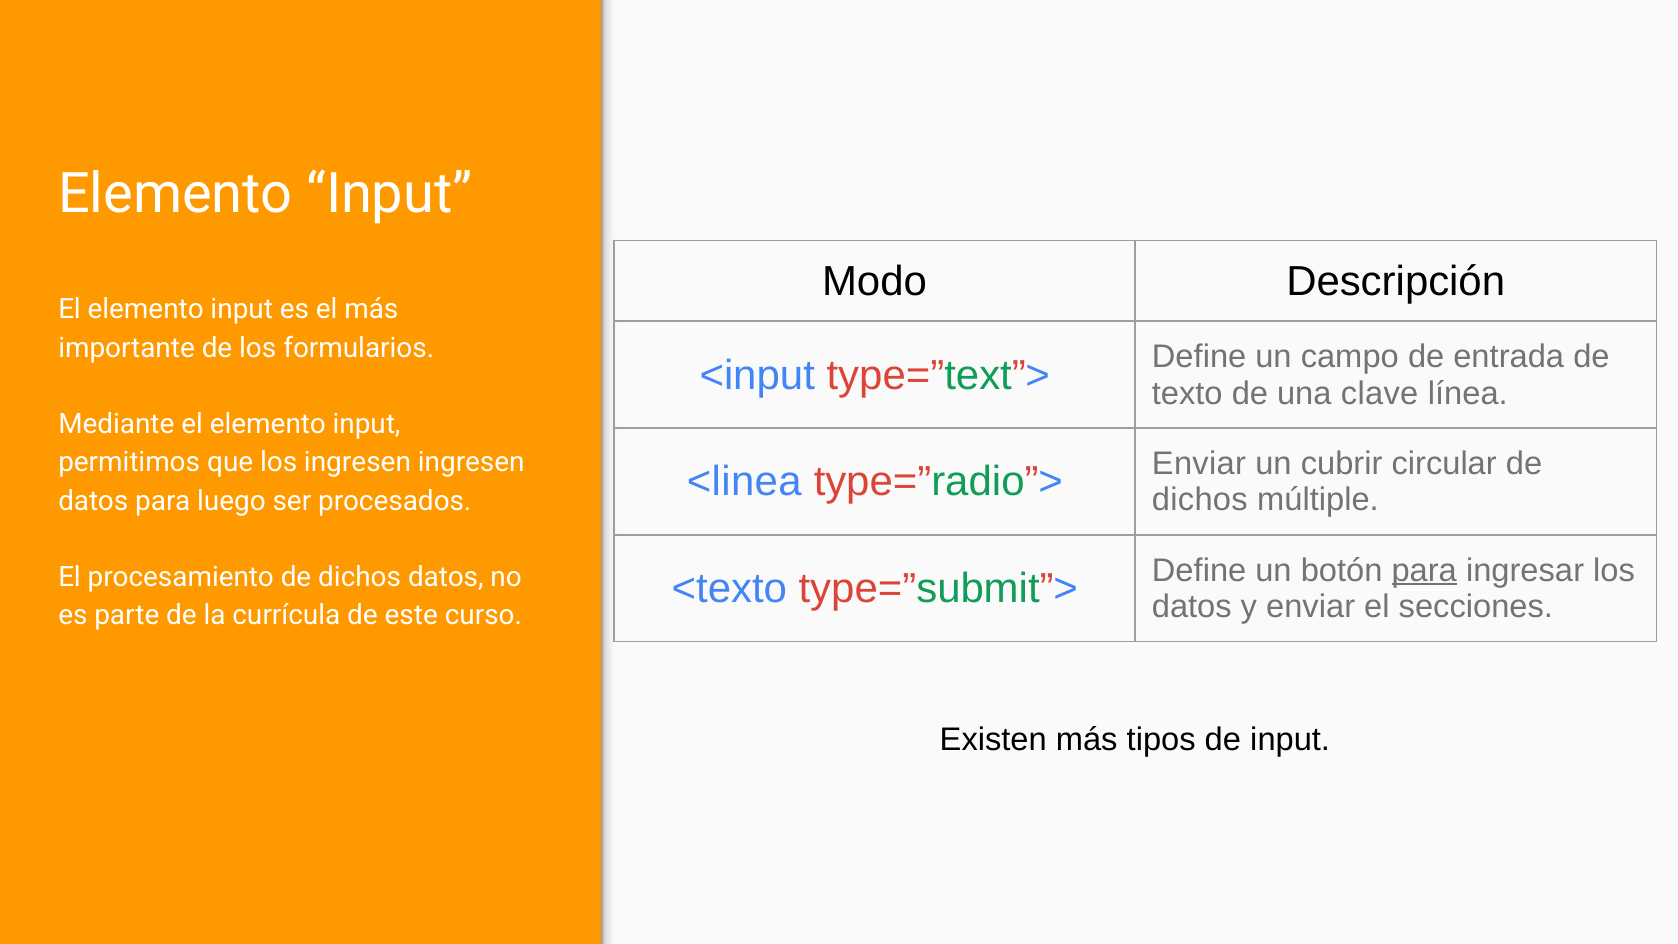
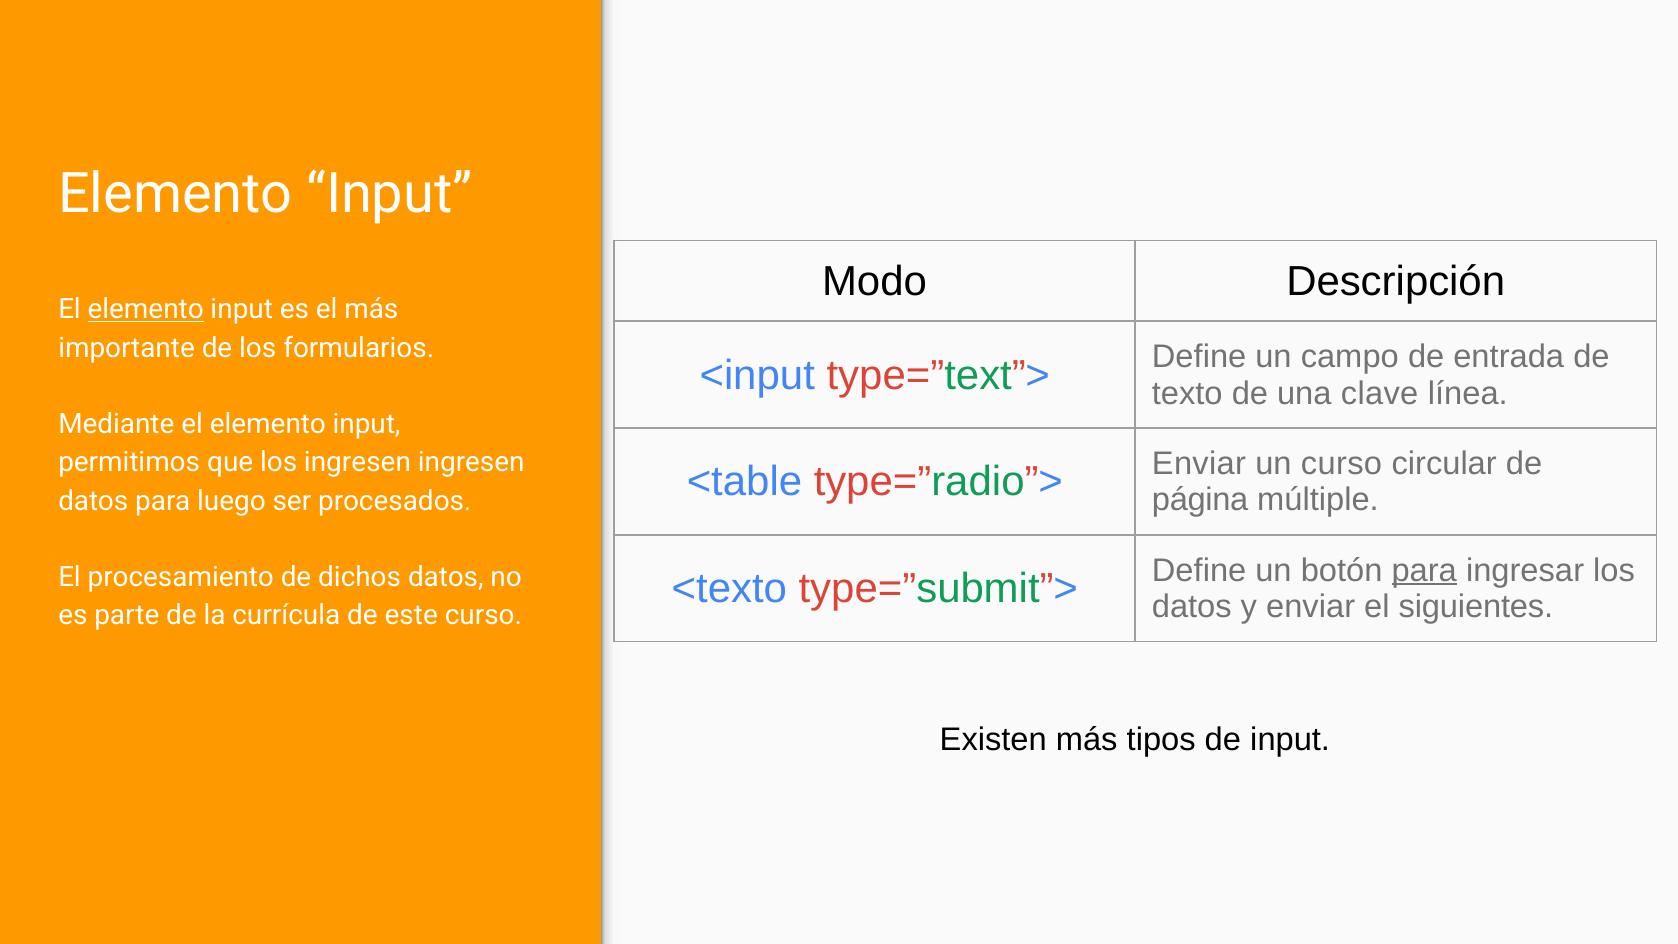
elemento underline: none -> present (146, 310)
<linea: <linea -> <table (744, 482)
un cubrir: cubrir -> curso (1342, 463)
dichos: dichos -> página (1200, 500)
secciones: secciones -> siguientes (1476, 607)
